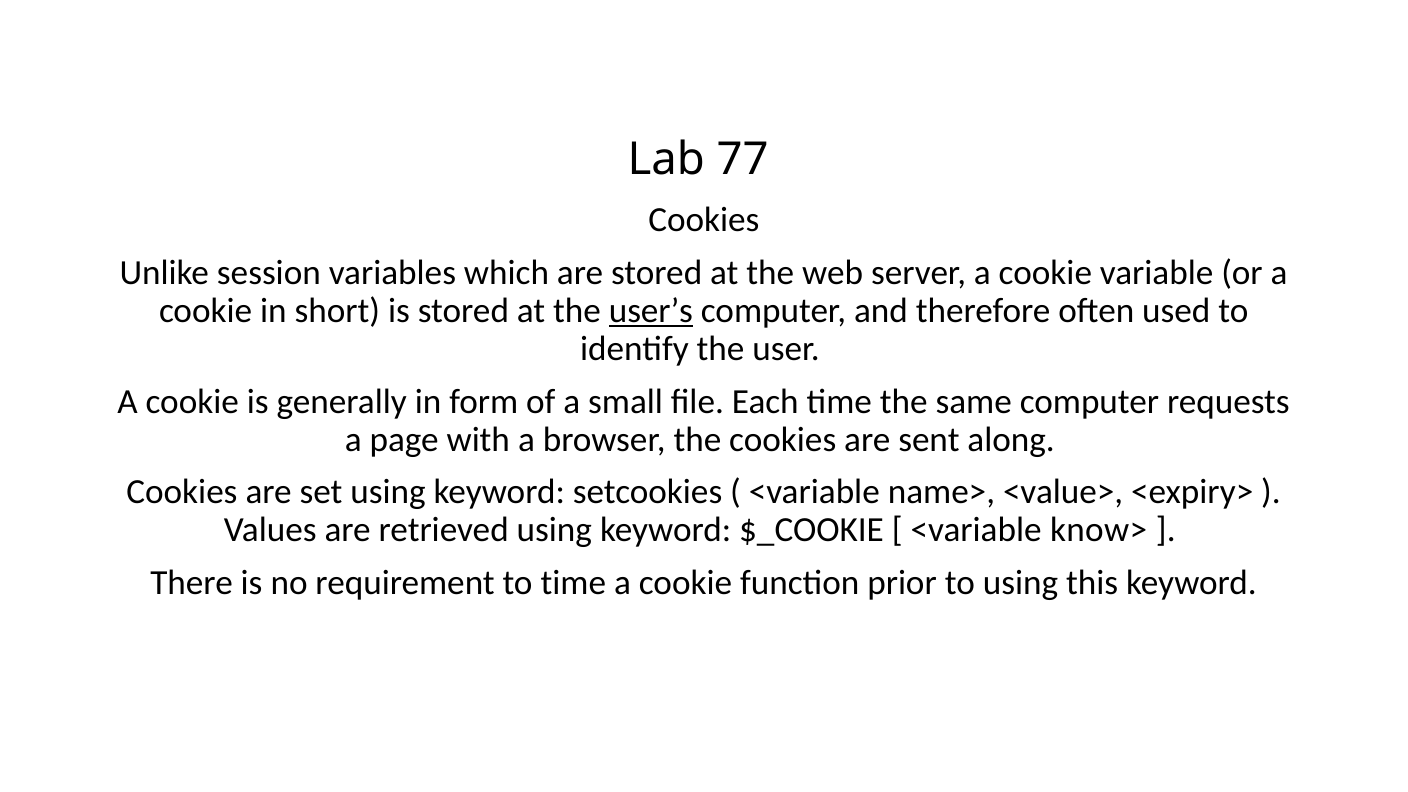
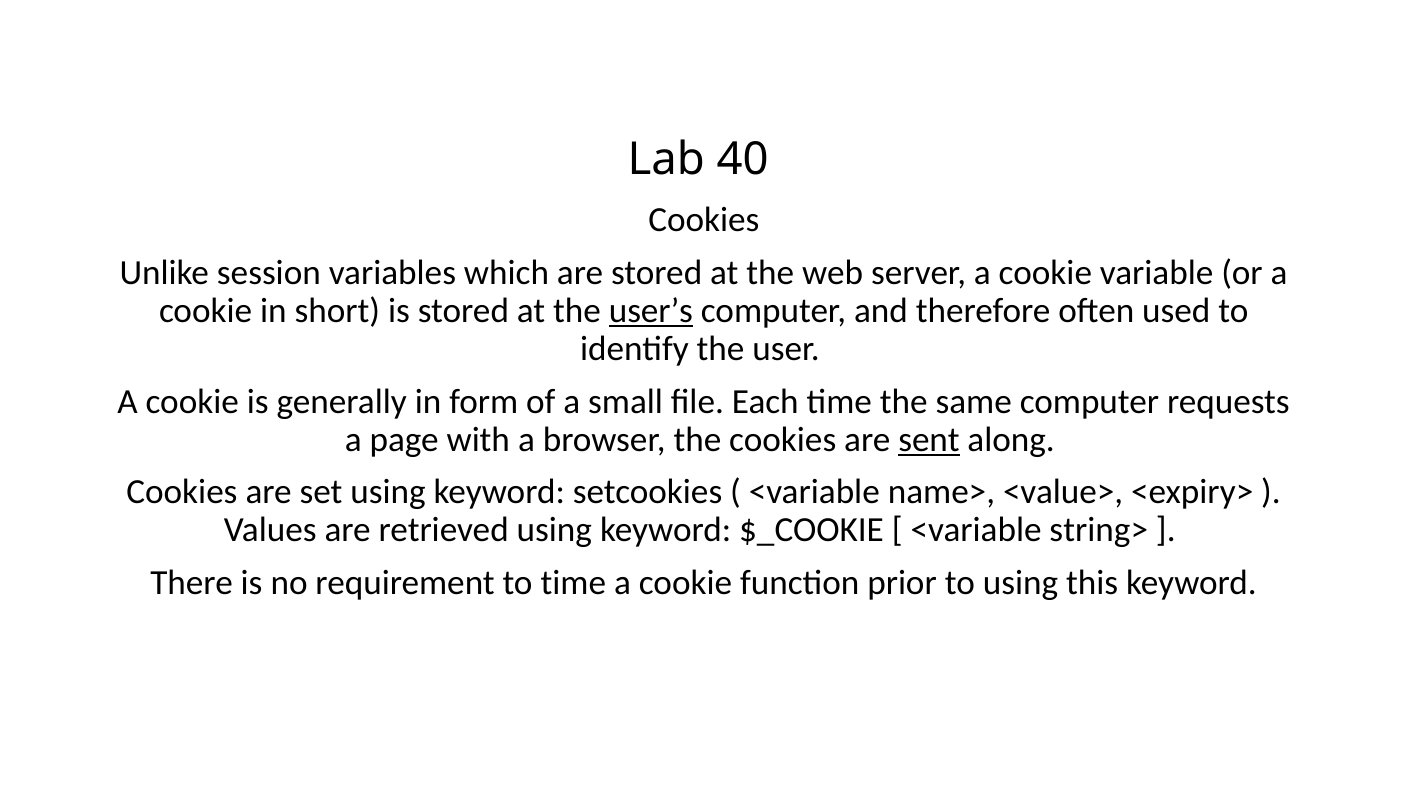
77: 77 -> 40 (743, 159)
sent underline: none -> present (929, 440)
know>: know> -> string> (1099, 530)
